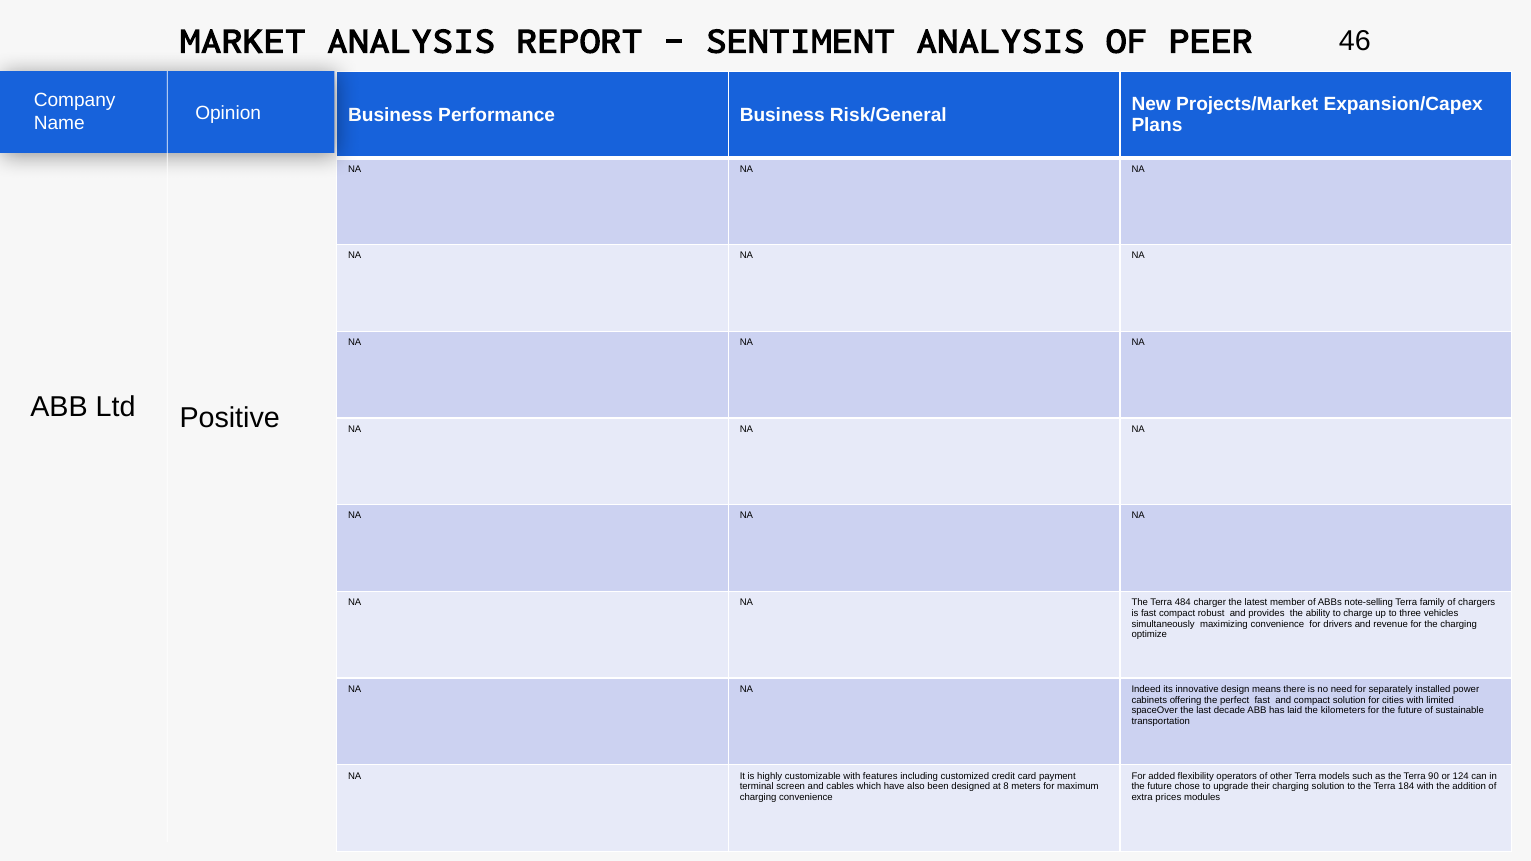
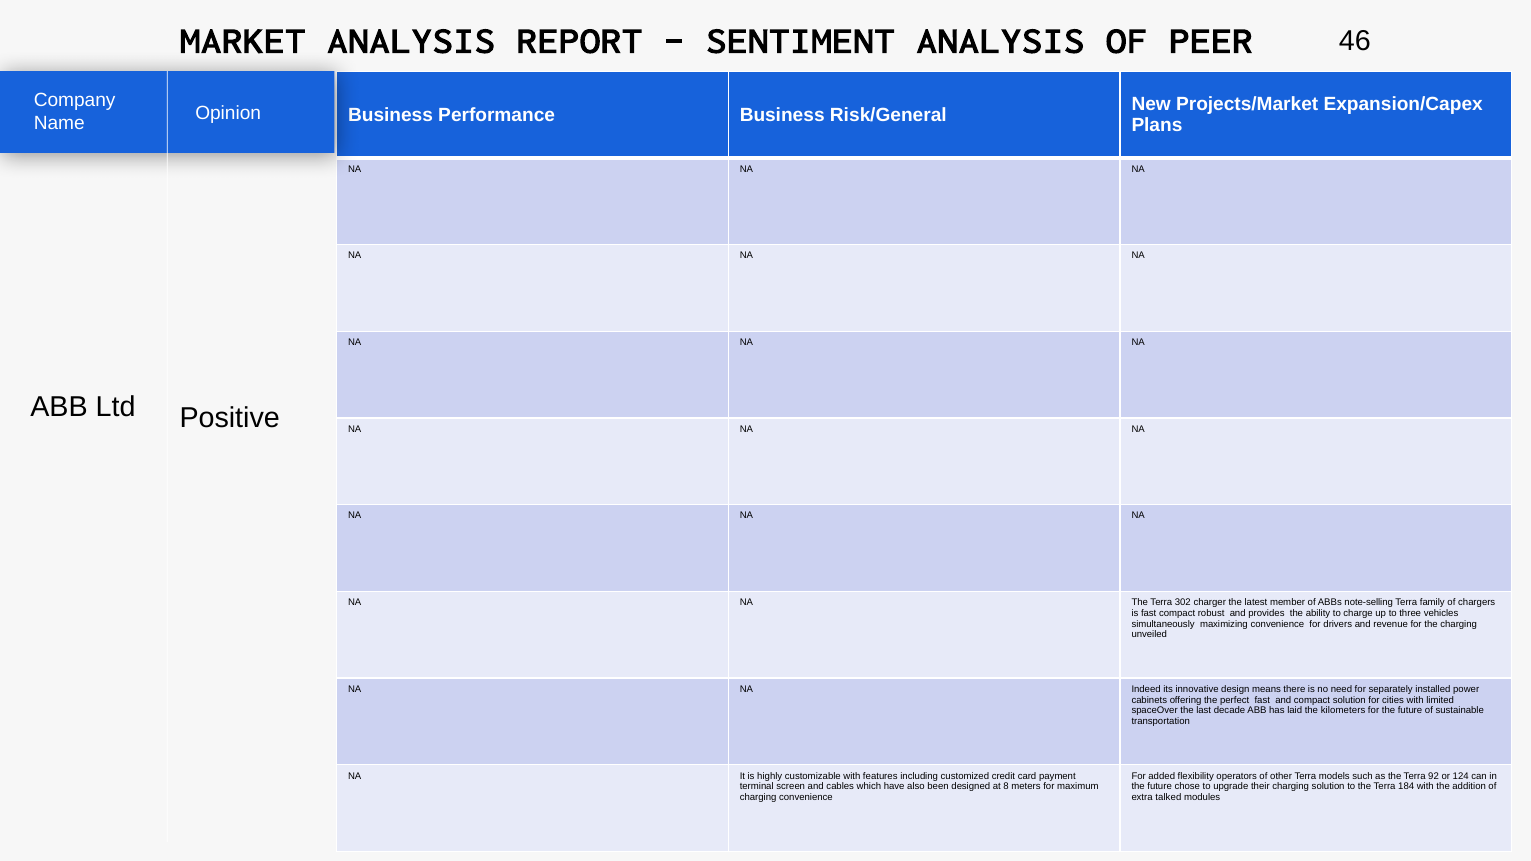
484: 484 -> 302 (1183, 603)
optimize: optimize -> unveiled (1149, 635)
90: 90 -> 92 (1434, 776)
prices: prices -> talked (1168, 798)
